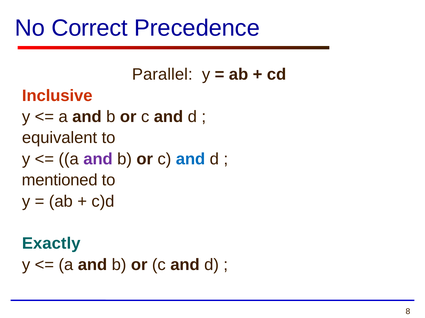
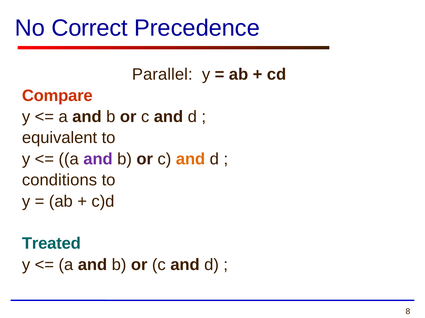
Inclusive: Inclusive -> Compare (57, 96)
and colour: blue -> orange (191, 159)
mentioned: mentioned -> conditions (59, 181)
Exactly: Exactly -> Treated (51, 244)
